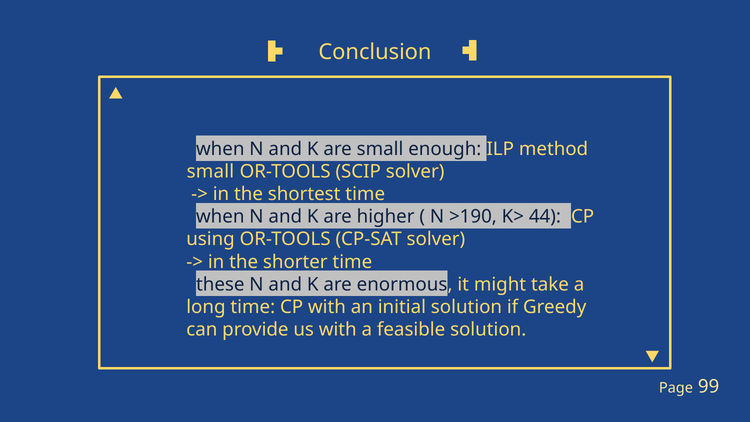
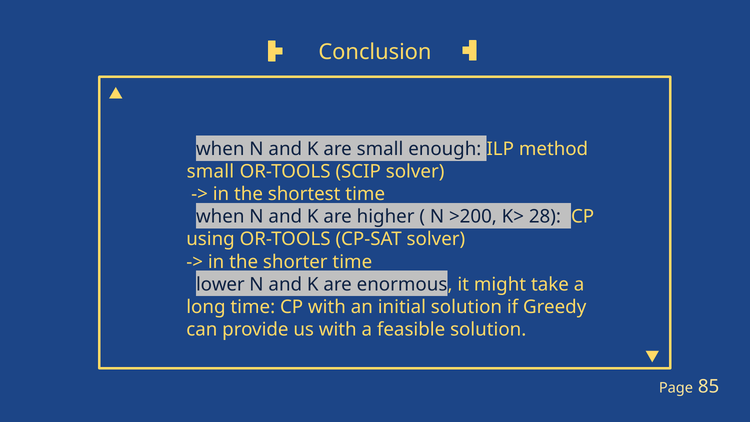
>190: >190 -> >200 (473, 217)
44: 44 -> 28 (545, 217)
these: these -> lower (220, 284)
99: 99 -> 85 (709, 387)
